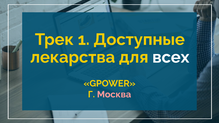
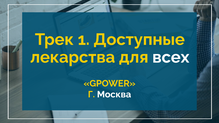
Москва colour: pink -> white (114, 95)
